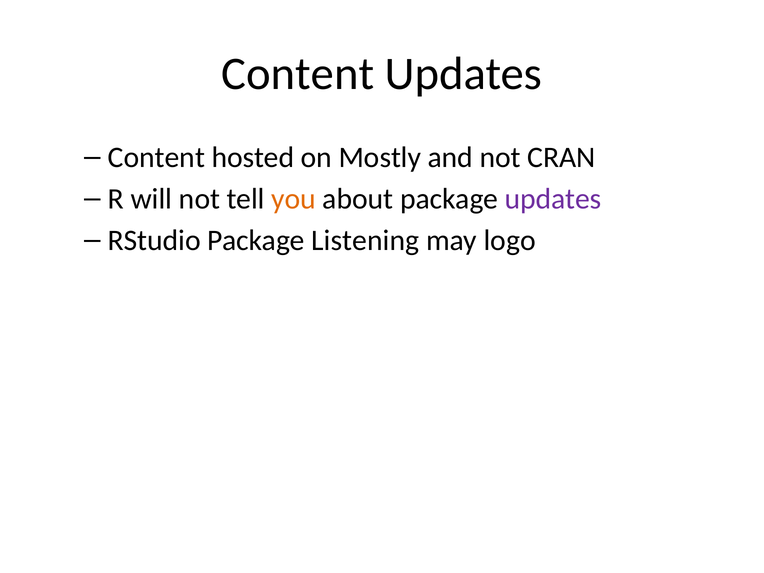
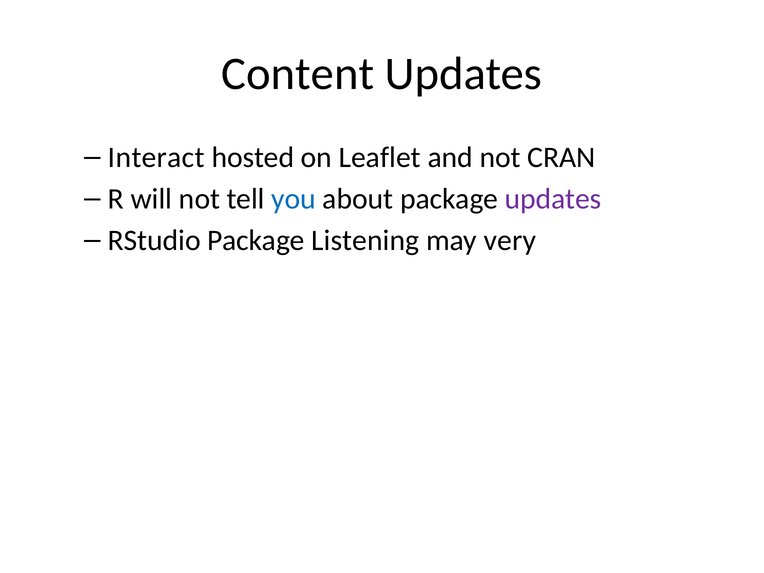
Content: Content -> Interact (156, 157)
Mostly: Mostly -> Leaflet (380, 157)
you colour: orange -> blue (294, 199)
logo: logo -> very (510, 241)
